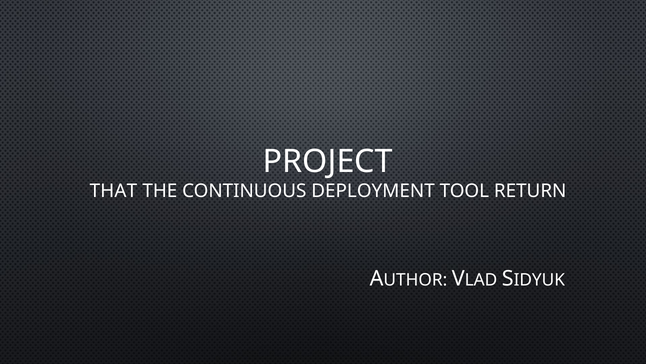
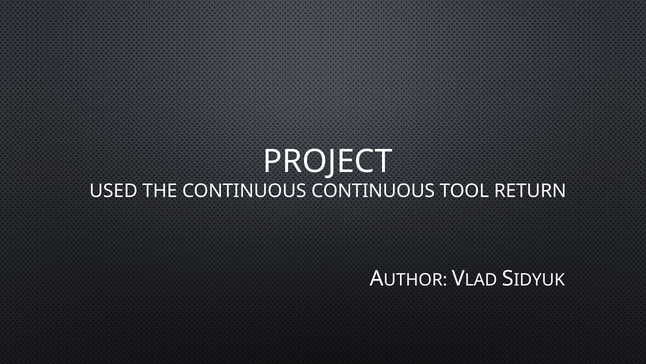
THAT: THAT -> USED (114, 191)
CONTINUOUS DEPLOYMENT: DEPLOYMENT -> CONTINUOUS (373, 191)
